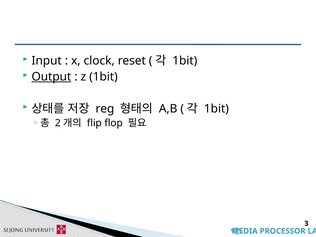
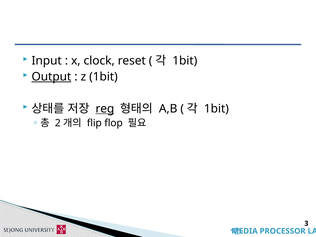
reg underline: none -> present (105, 109)
